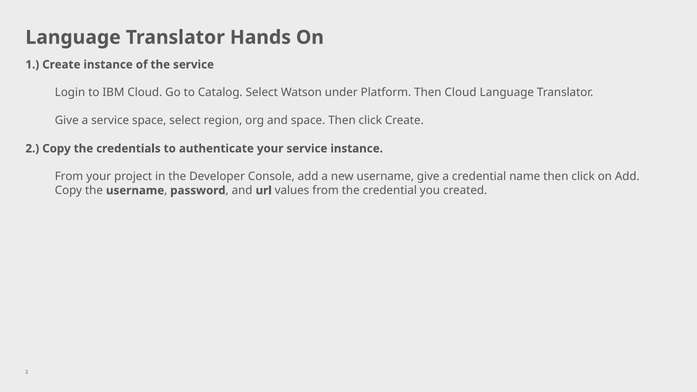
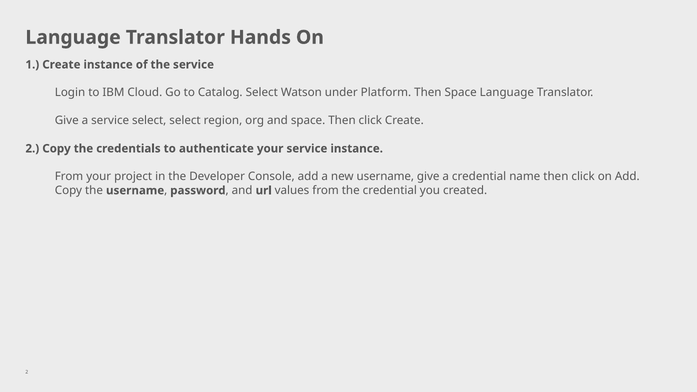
Then Cloud: Cloud -> Space (461, 93)
service space: space -> select (149, 121)
